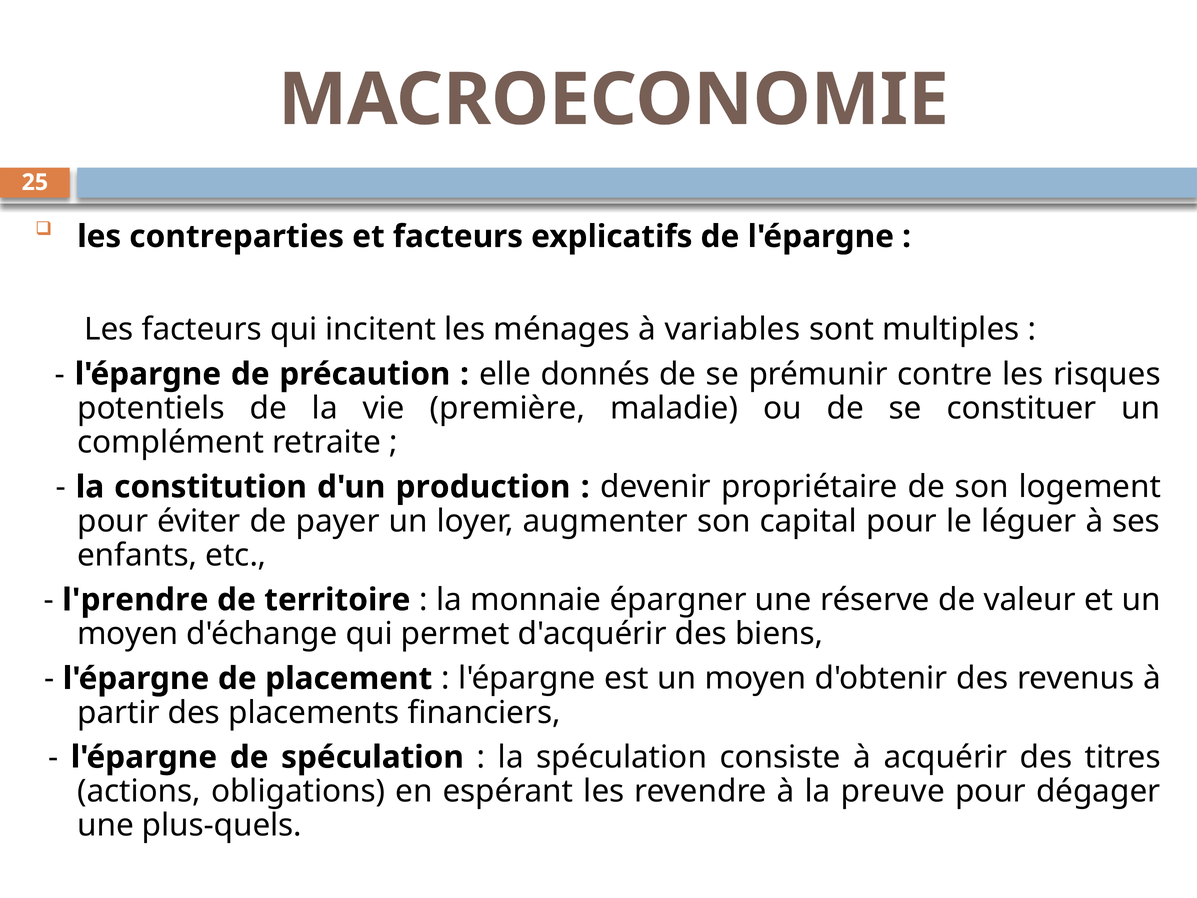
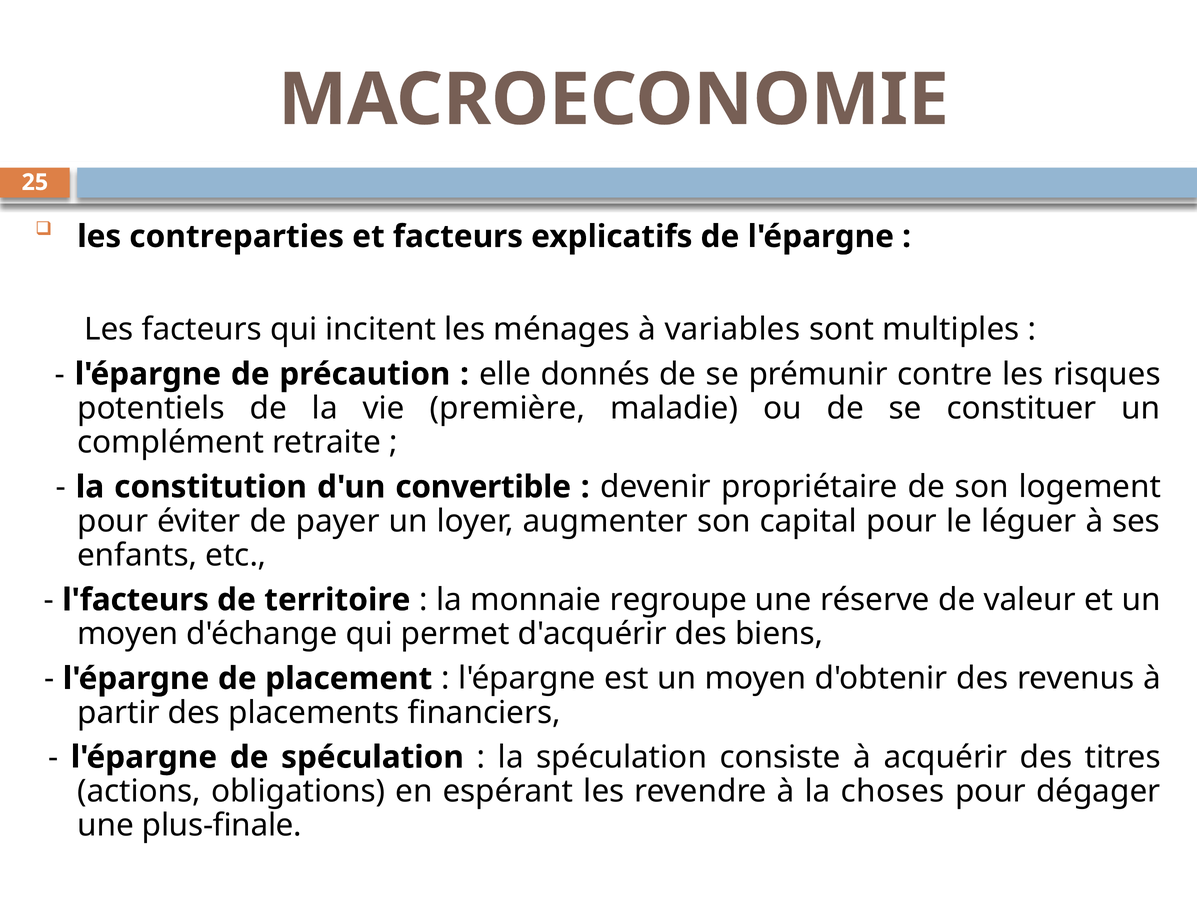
production: production -> convertible (483, 487)
l'prendre: l'prendre -> l'facteurs (136, 600)
épargner: épargner -> regroupe (678, 600)
preuve: preuve -> choses (893, 791)
plus-quels: plus-quels -> plus-finale (222, 825)
